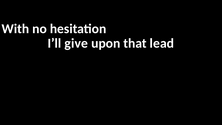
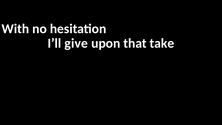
lead: lead -> take (162, 43)
